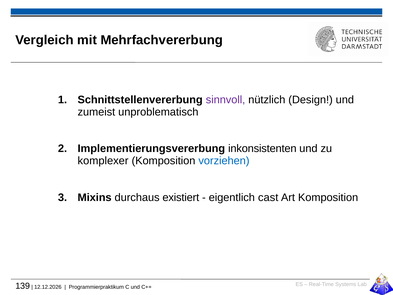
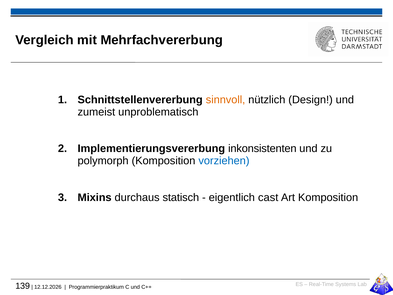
sinnvoll colour: purple -> orange (226, 100)
komplexer: komplexer -> polymorph (103, 161)
existiert: existiert -> statisch (181, 197)
